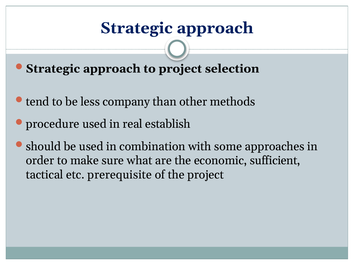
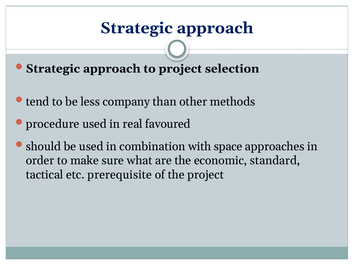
establish: establish -> favoured (168, 124)
some: some -> space (228, 147)
sufficient: sufficient -> standard (275, 161)
